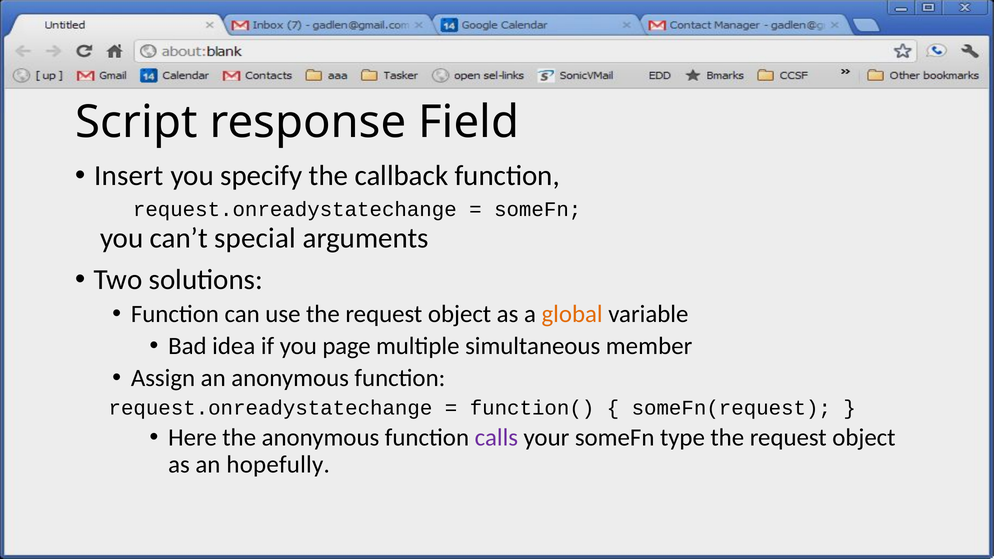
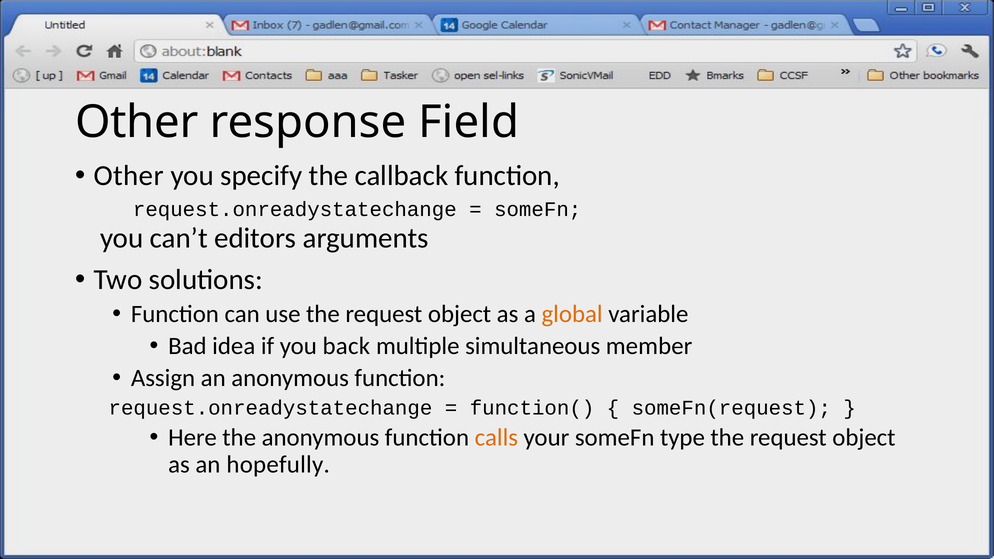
Script: Script -> Other (137, 122)
Insert: Insert -> Other (129, 176)
special: special -> editors (255, 238)
page: page -> back (346, 346)
calls colour: purple -> orange (496, 438)
